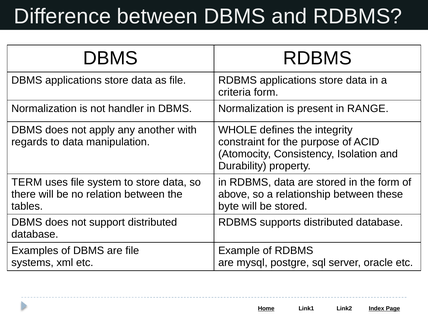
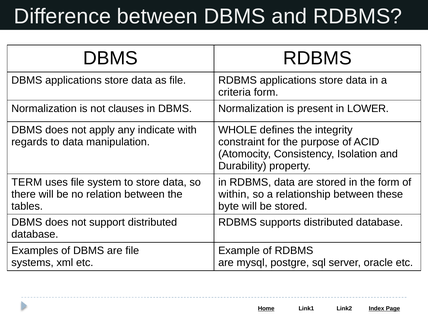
handler: handler -> clauses (126, 109)
RANGE: RANGE -> LOWER (368, 109)
another: another -> indicate (156, 130)
above: above -> within (234, 194)
